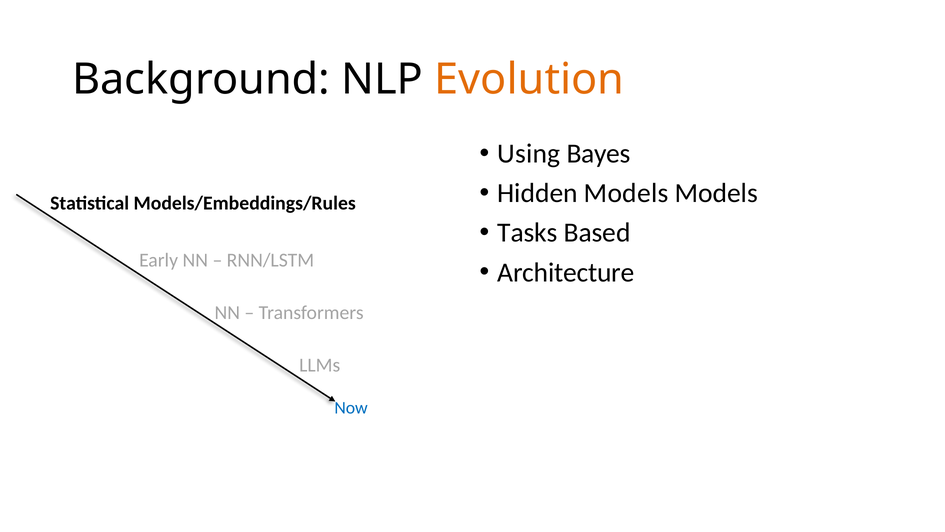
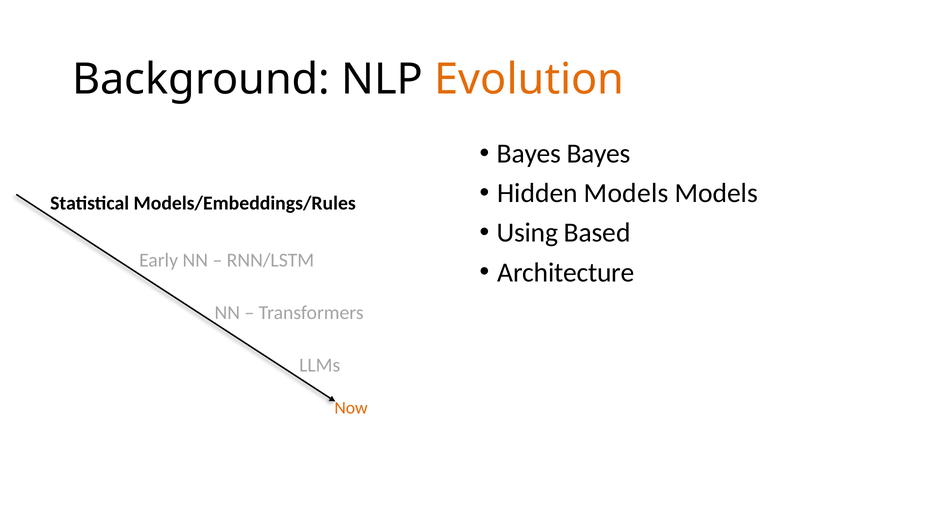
Using: Using -> Bayes (529, 154)
Tasks: Tasks -> Using (527, 233)
Now colour: blue -> orange (351, 408)
